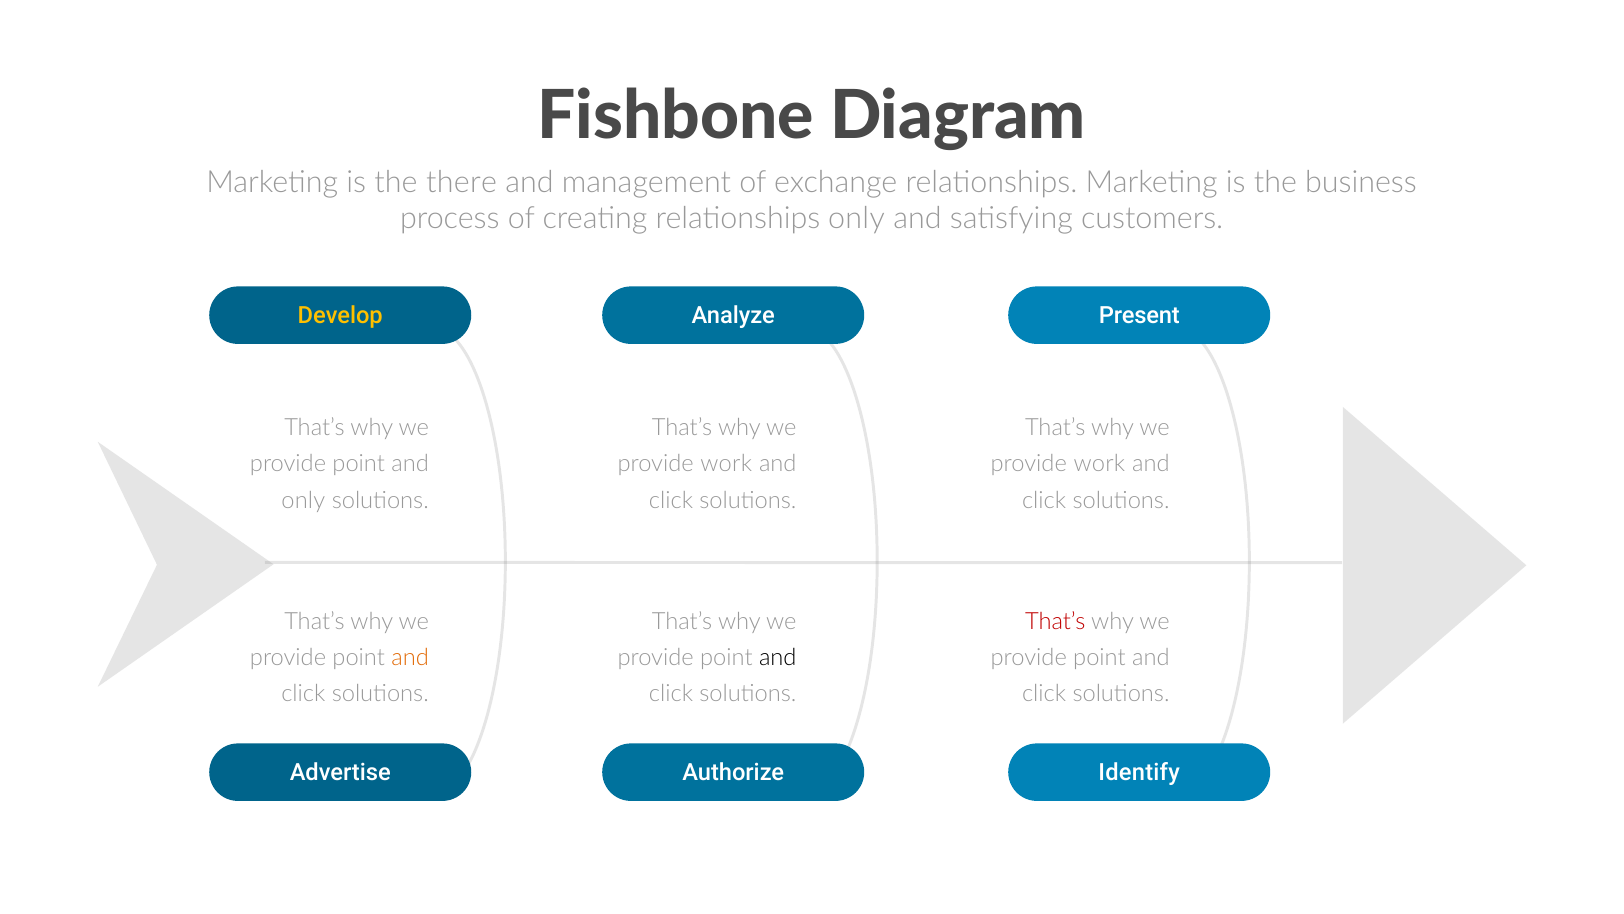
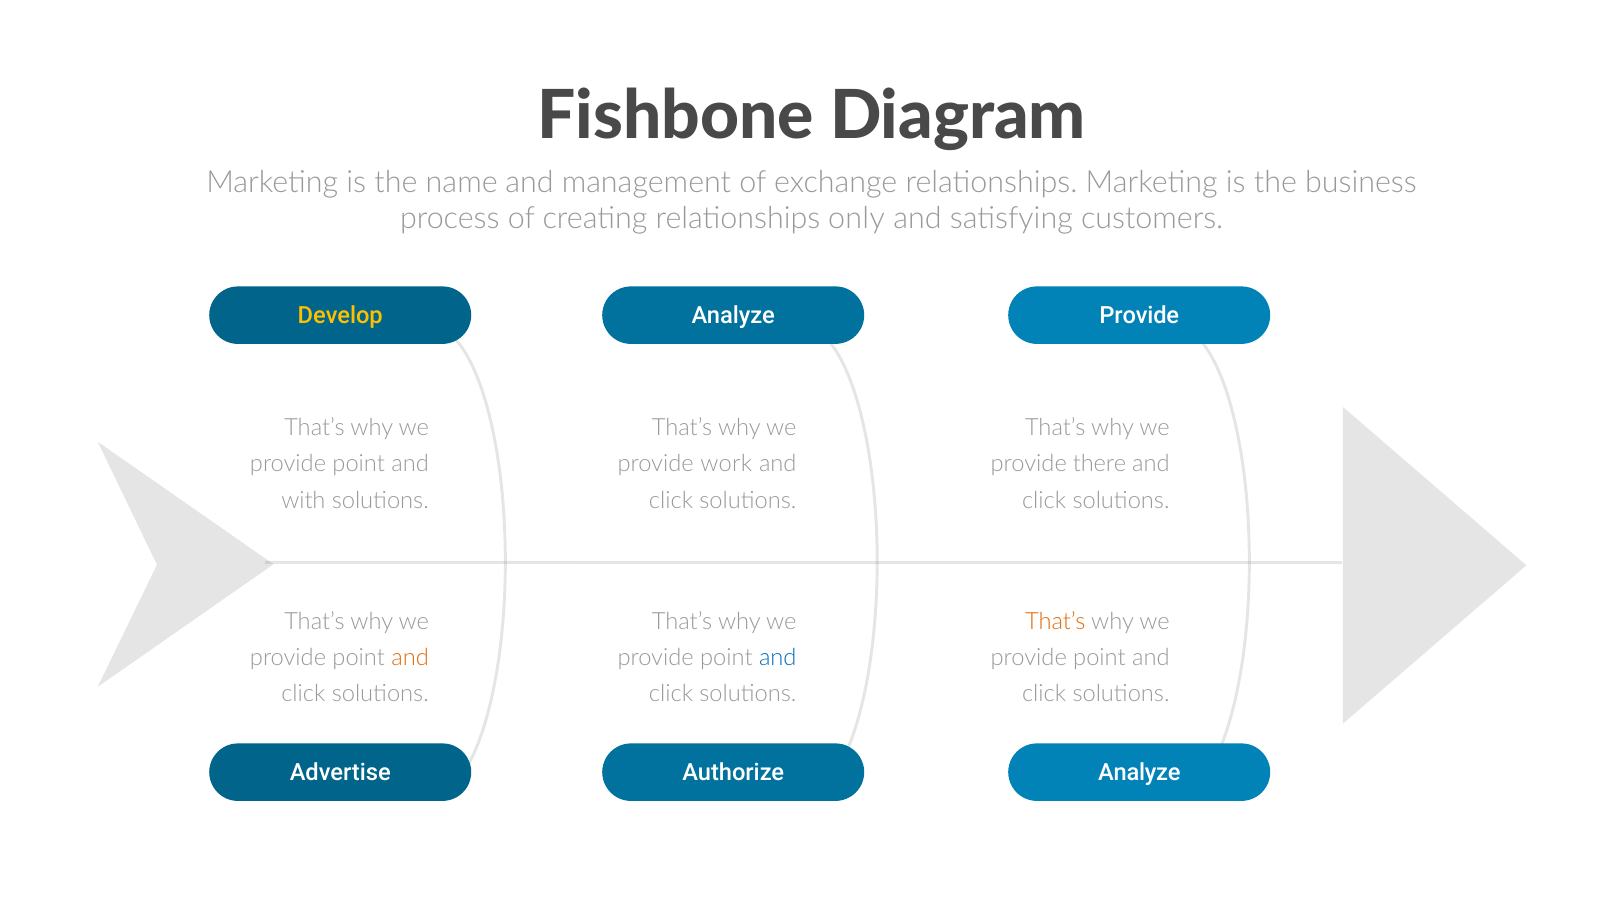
there: there -> name (462, 182)
Analyze Present: Present -> Provide (1139, 316)
work: work -> there (1100, 464)
only: only -> with (303, 500)
That’s colour: red -> orange (1055, 621)
and colour: black -> blue (778, 658)
Authorize Identify: Identify -> Analyze (1139, 773)
